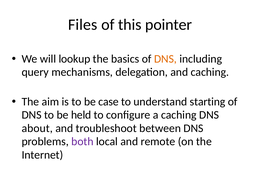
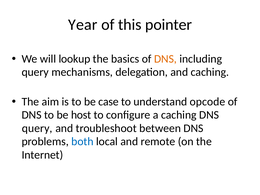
Files: Files -> Year (83, 25)
starting: starting -> opcode (207, 102)
held: held -> host (81, 115)
about: about -> query (37, 128)
both colour: purple -> blue (82, 142)
